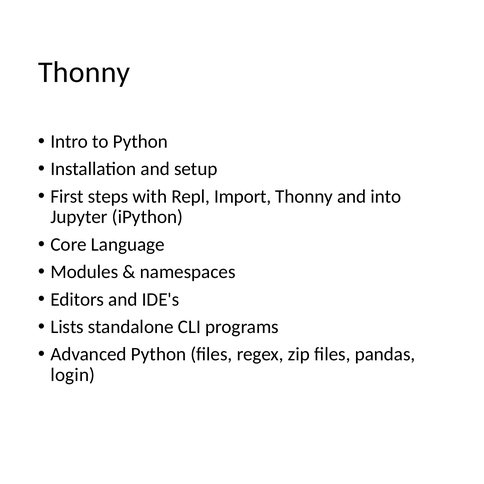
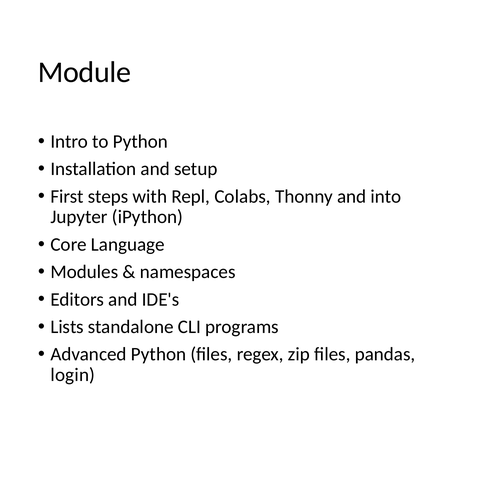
Thonny: Thonny -> Module (84, 72)
Import: Import -> Colabs (243, 196)
